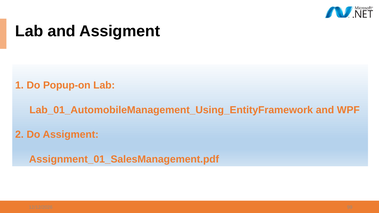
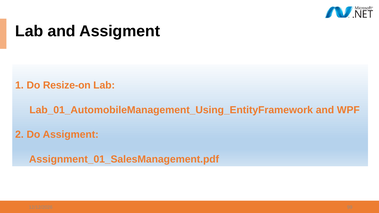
Popup-on: Popup-on -> Resize-on (67, 85)
